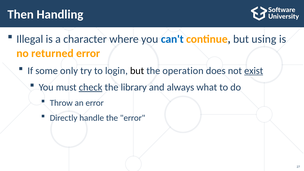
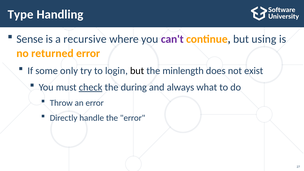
Then: Then -> Type (21, 14)
Illegal: Illegal -> Sense (30, 39)
character: character -> recursive (85, 39)
can't colour: blue -> purple (172, 39)
operation: operation -> minlength (183, 71)
exist underline: present -> none (254, 71)
library: library -> during (134, 87)
